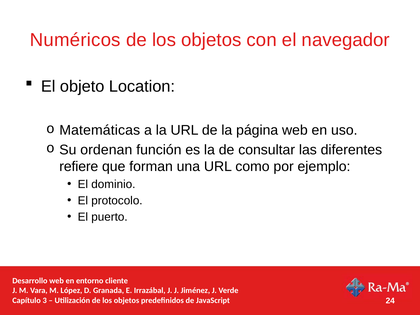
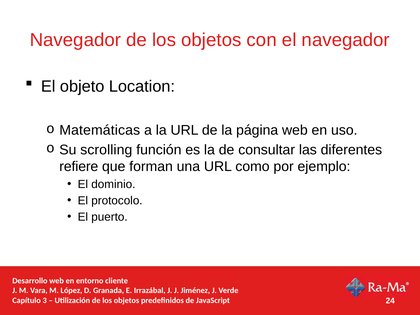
Numéricos: Numéricos -> Navegador (75, 40)
ordenan: ordenan -> scrolling (106, 150)
